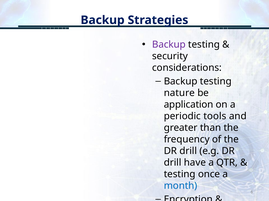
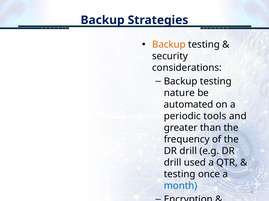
Backup colour: purple -> orange (169, 45)
application: application -> automated (189, 105)
have: have -> used (195, 163)
